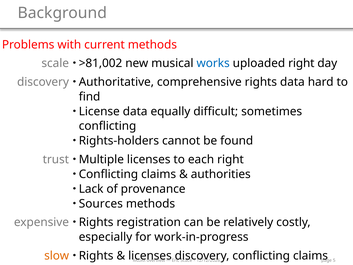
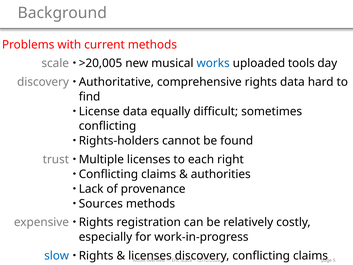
>81,002: >81,002 -> >20,005 (101, 63)
uploaded right: right -> tools (301, 63)
slow colour: orange -> blue (57, 255)
